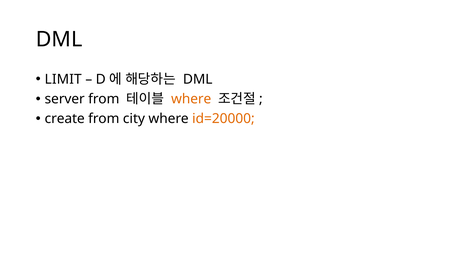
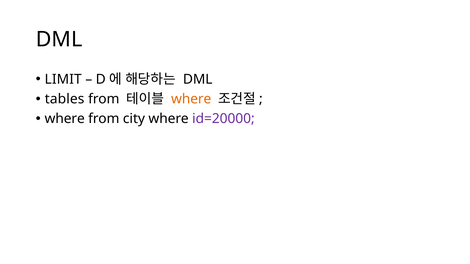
server: server -> tables (65, 99)
create: create -> where (65, 119)
id=20000 colour: orange -> purple (223, 119)
